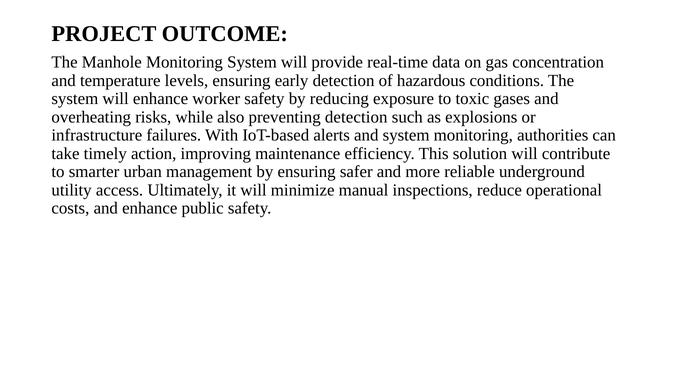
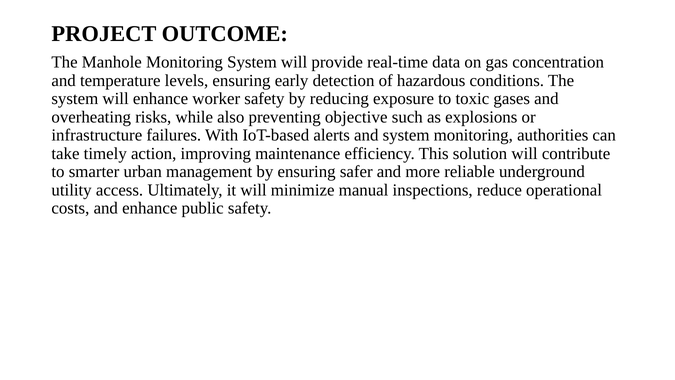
preventing detection: detection -> objective (356, 117)
